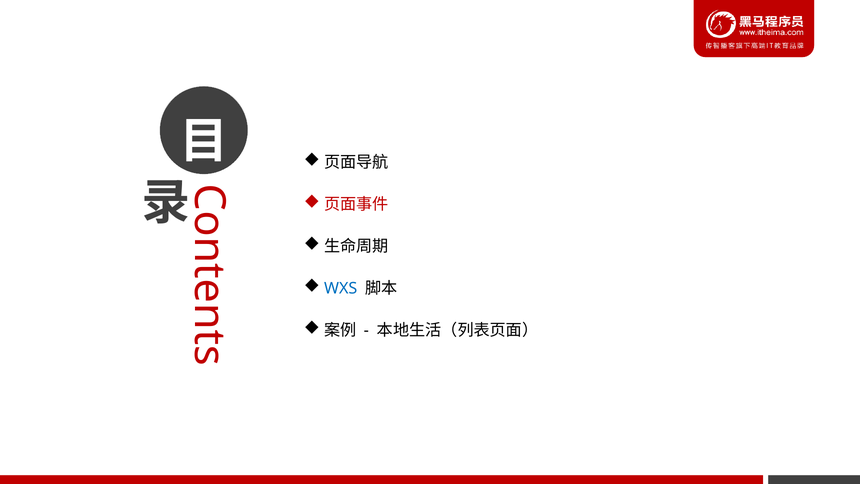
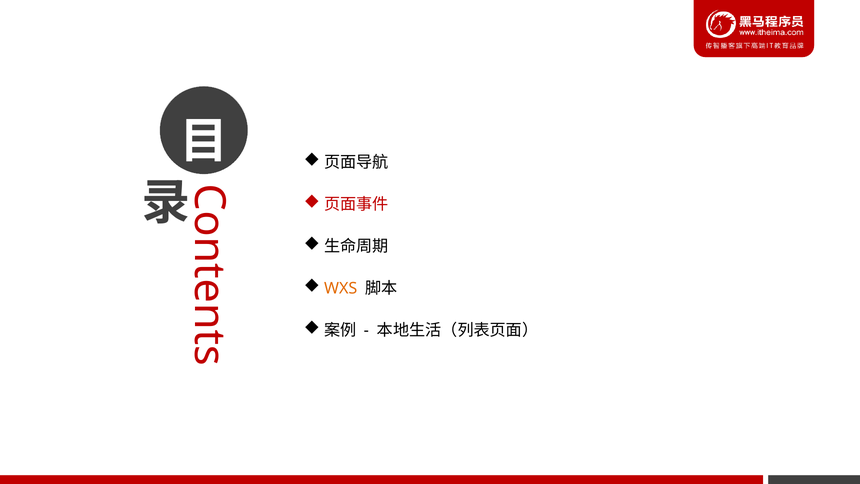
WXS colour: blue -> orange (341, 288)
